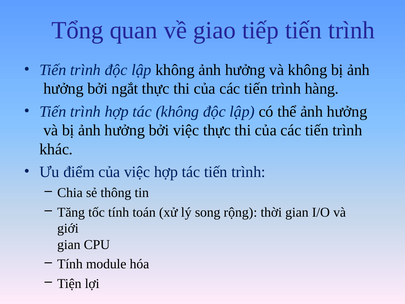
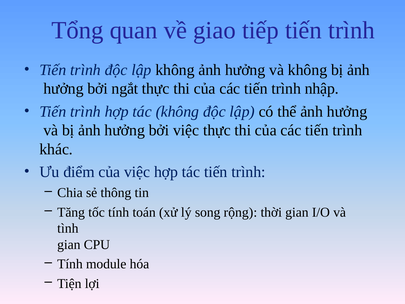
hàng: hàng -> nhập (322, 89)
giới: giới -> tình (68, 228)
